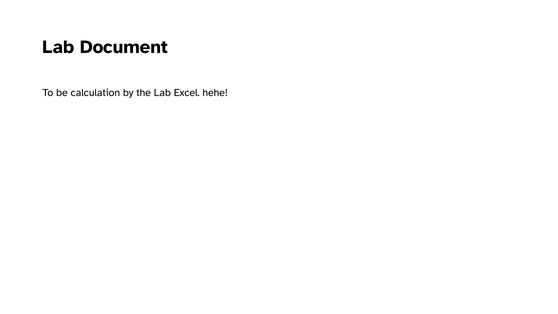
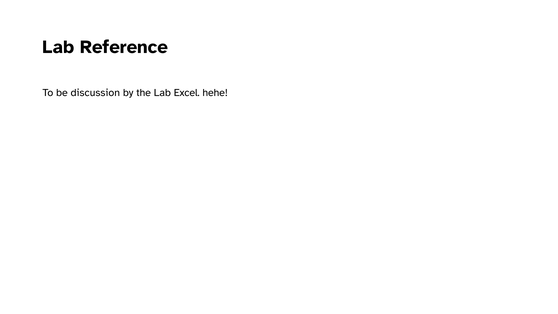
Document: Document -> Reference (124, 47)
calculation: calculation -> discussion (95, 93)
